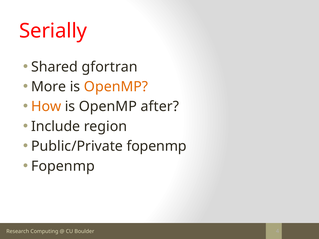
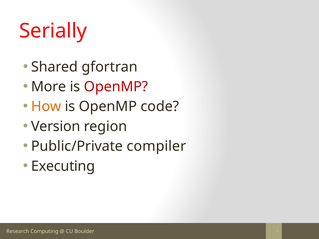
OpenMP colour: orange -> red (116, 87)
after: after -> code (160, 107)
Include: Include -> Version (56, 127)
Public/Private fopenmp: fopenmp -> compiler (156, 146)
Fopenmp: Fopenmp -> Executing (63, 166)
